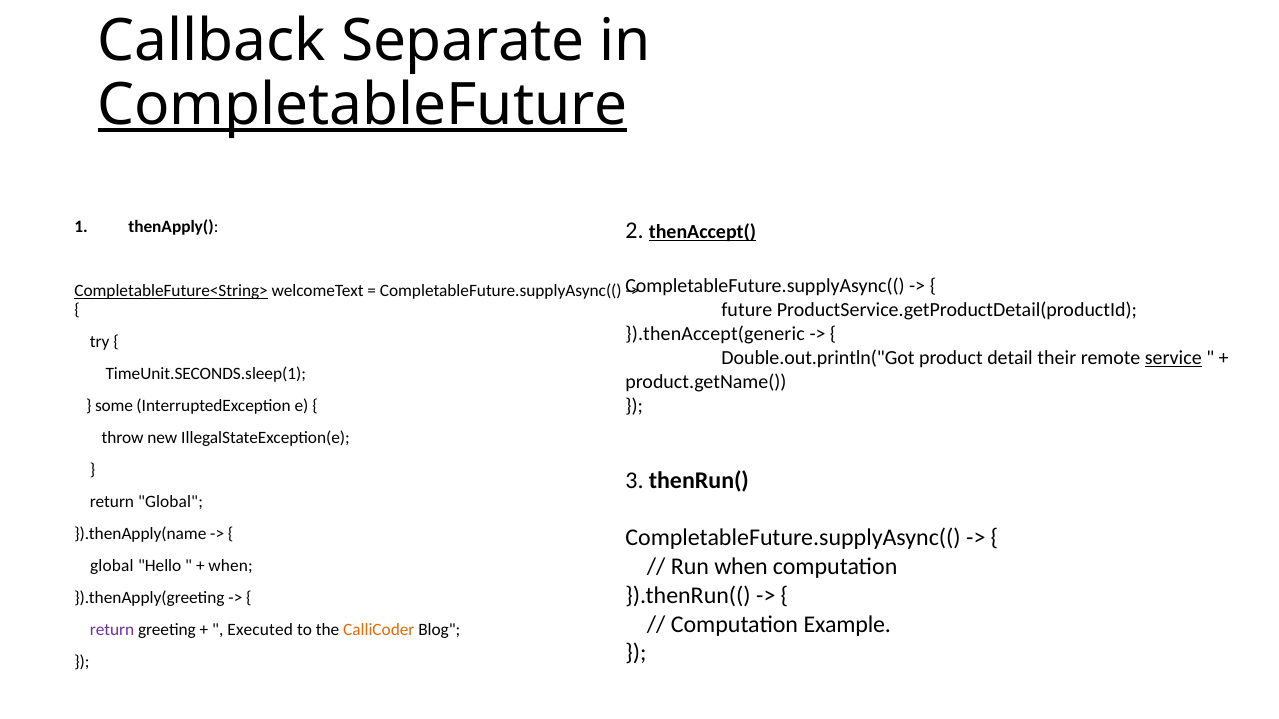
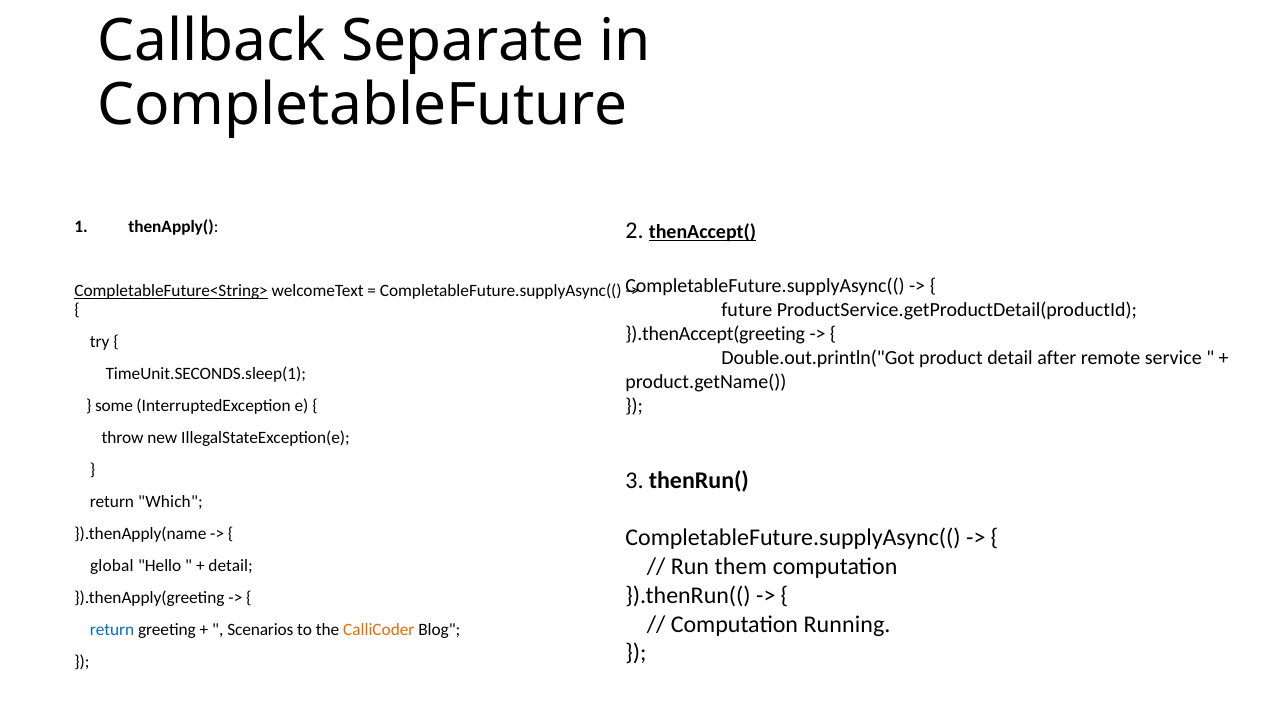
CompletableFuture underline: present -> none (363, 105)
}).thenAccept(generic: }).thenAccept(generic -> }).thenAccept(greeting (715, 334)
their: their -> after (1057, 358)
service underline: present -> none (1173, 358)
return Global: Global -> Which (170, 502)
Run when: when -> them (741, 567)
when: when -> detail (231, 566)
Example: Example -> Running (847, 625)
return colour: purple -> blue (112, 630)
Executed: Executed -> Scenarios (260, 630)
